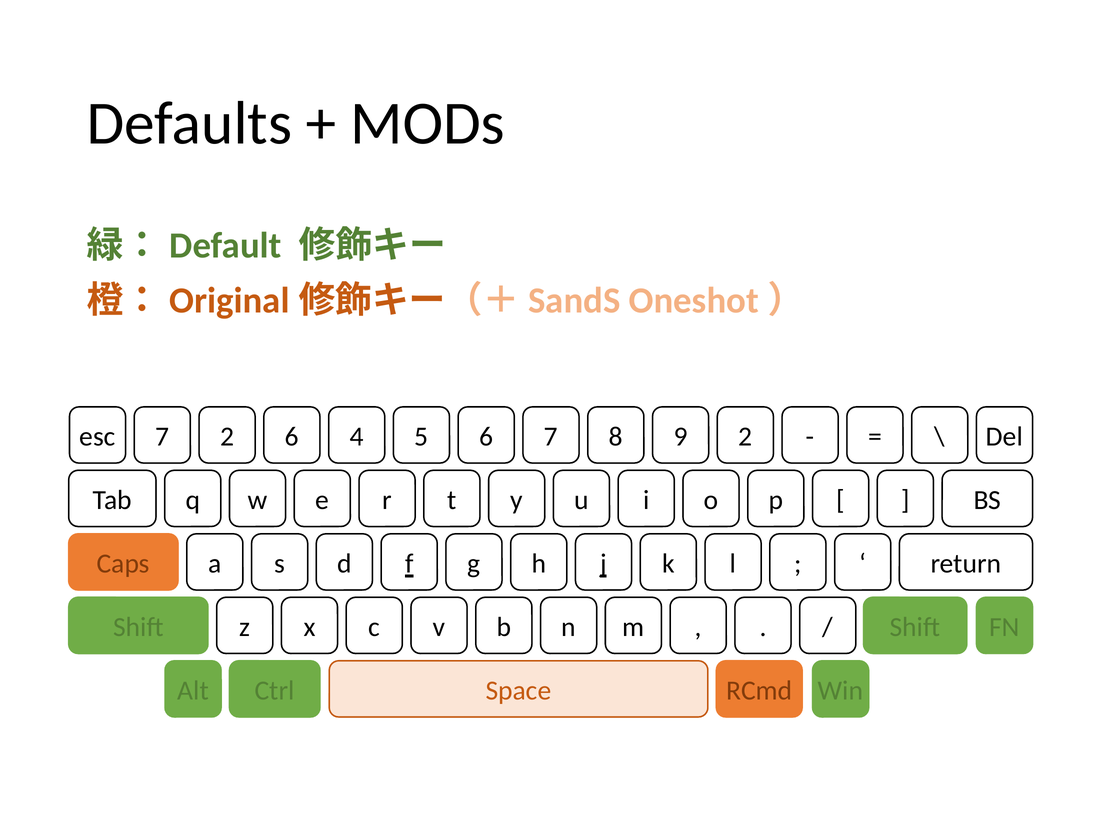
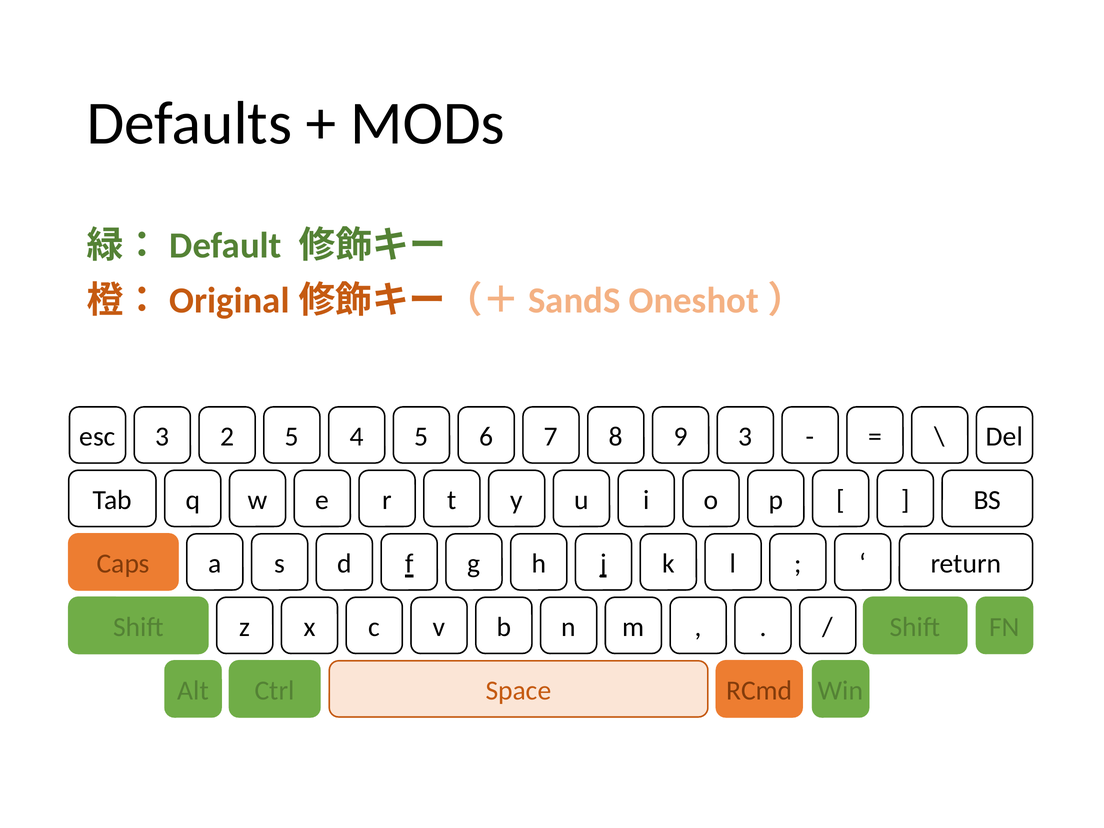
esc 7: 7 -> 3 (162, 437)
2 6: 6 -> 5 (292, 437)
9 2: 2 -> 3 (745, 437)
